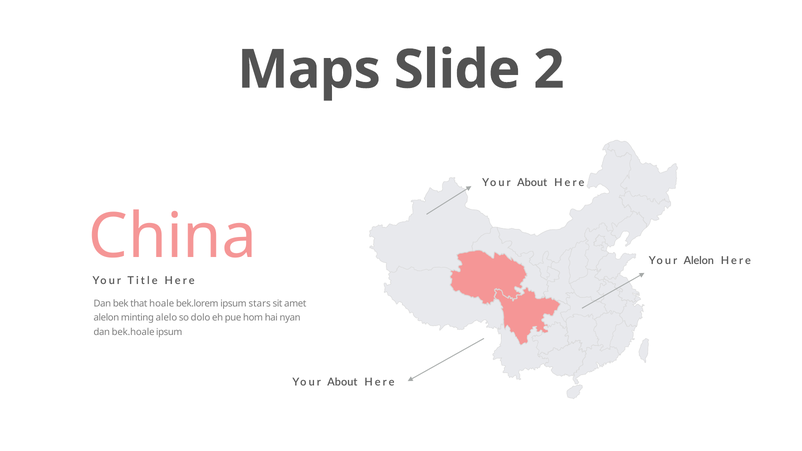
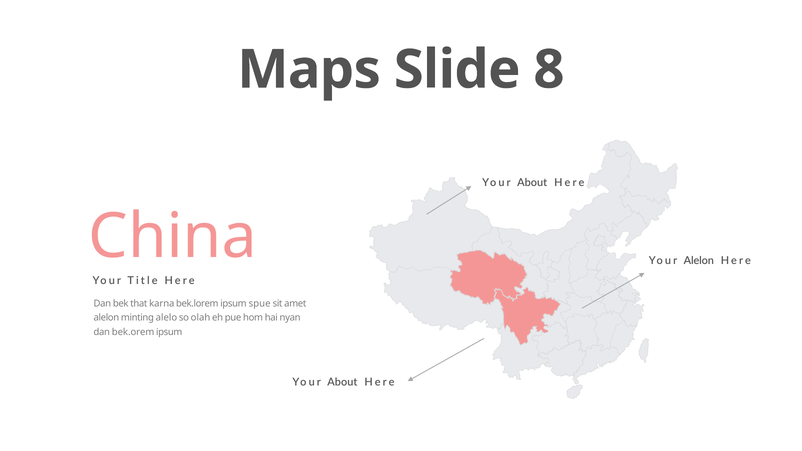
2: 2 -> 8 (549, 70)
hoale: hoale -> karna (162, 304)
stars: stars -> spue (260, 304)
dolo: dolo -> olah (200, 318)
bek.hoale: bek.hoale -> bek.orem (133, 332)
